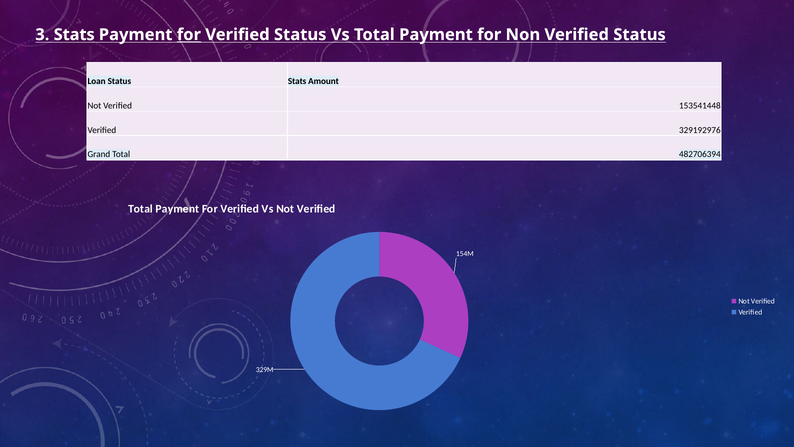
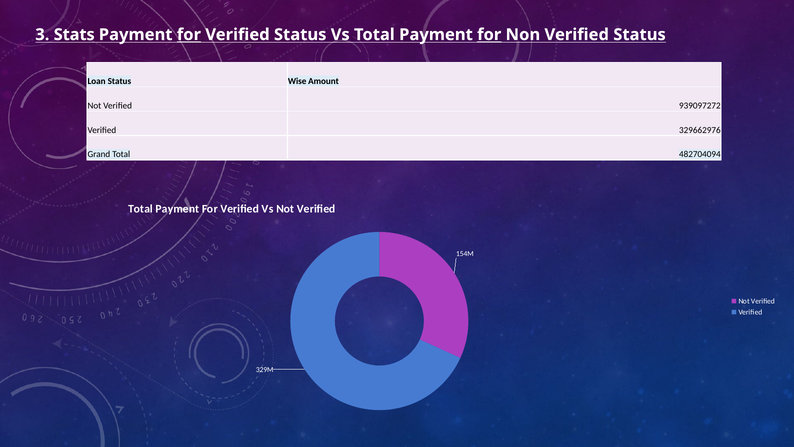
for underline: none -> present (489, 35)
Status Stats: Stats -> Wise (297, 81)
153541448: 153541448 -> 939097272 (700, 106)
329192976: 329192976 -> 329662976 (700, 130)
482706394: 482706394 -> 482704094 (700, 154)
